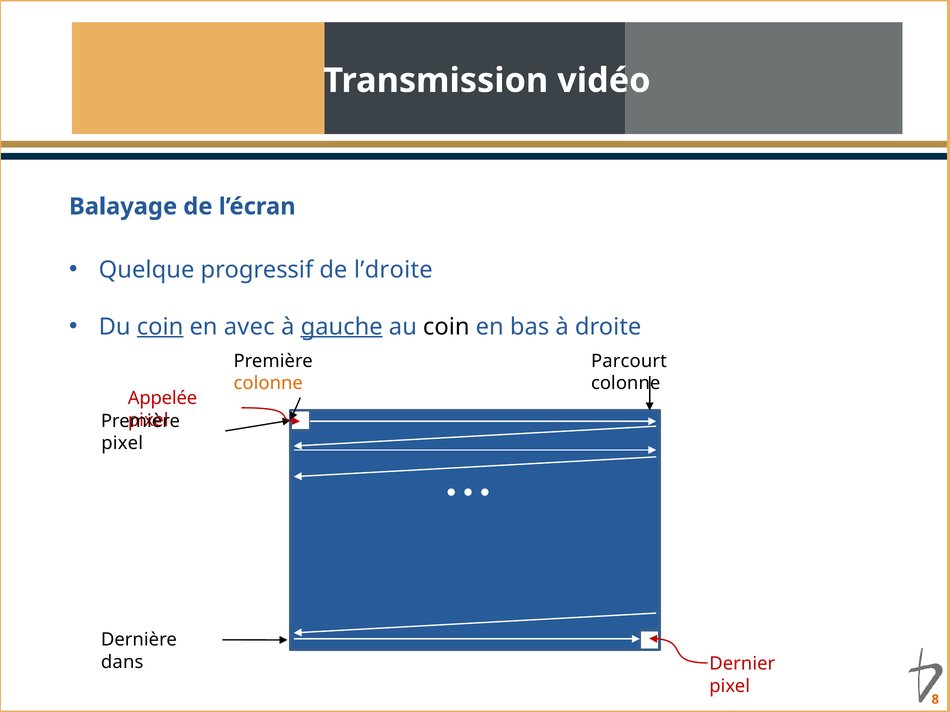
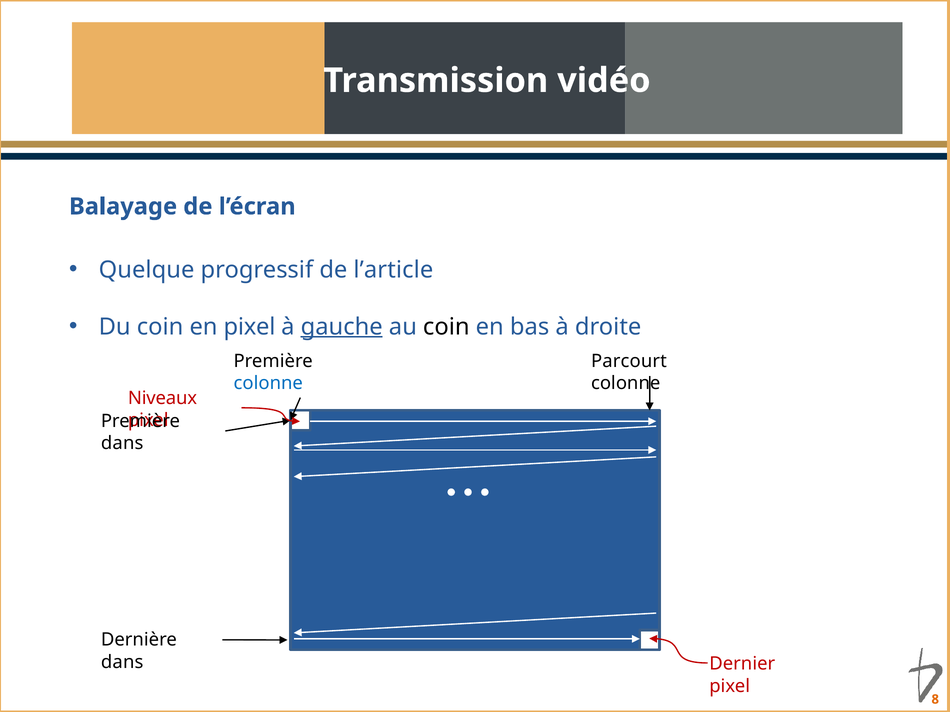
l’droite: l’droite -> l’article (393, 270)
coin underline: present -> none (160, 327)
en avec: avec -> pixel (249, 327)
colonne colour: orange -> blue (268, 383)
Appelée: Appelée -> Niveaux (162, 398)
pixel: pixel -> dans (122, 444)
